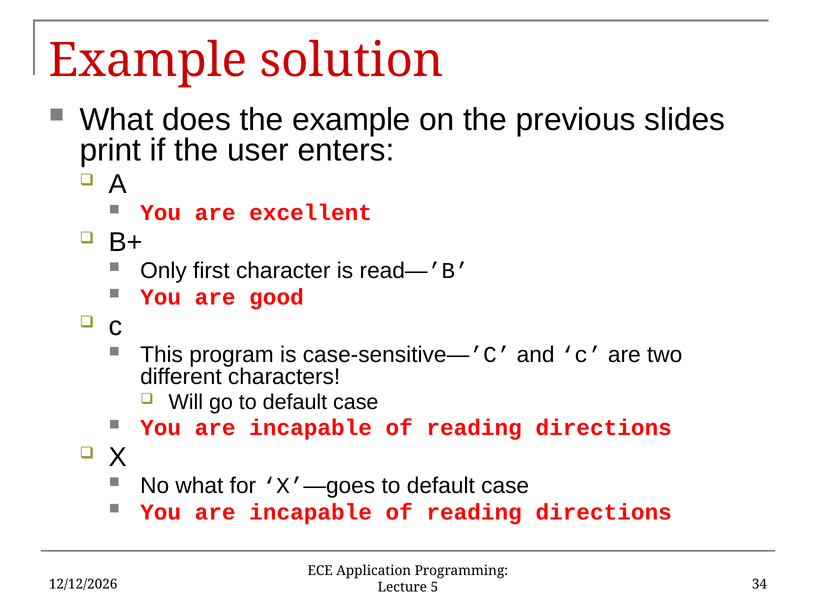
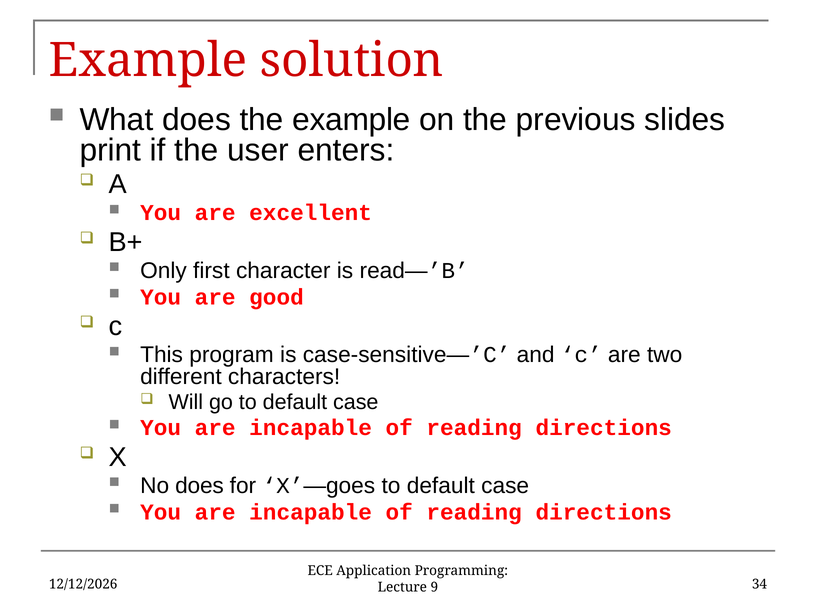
No what: what -> does (199, 486)
5: 5 -> 9 (434, 587)
